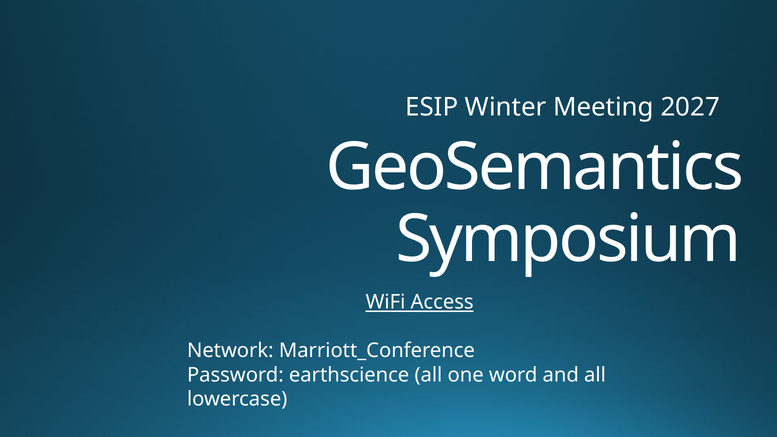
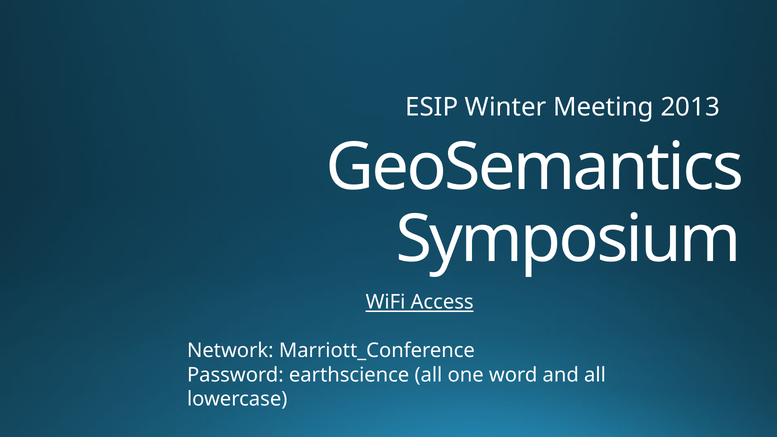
2027: 2027 -> 2013 (690, 107)
